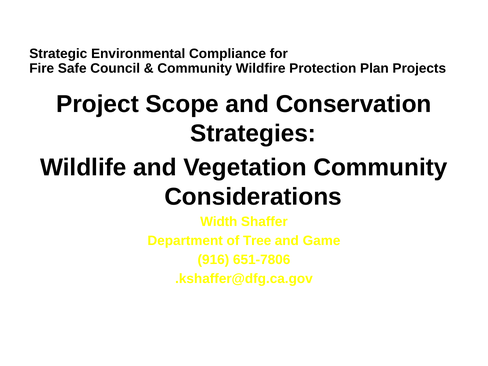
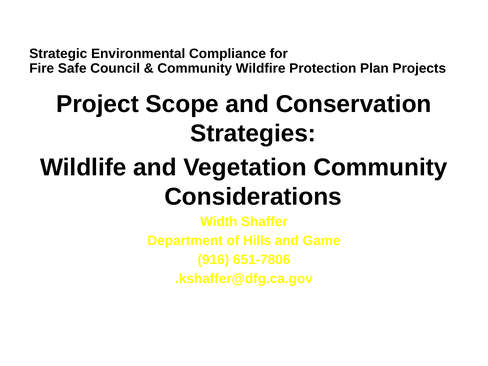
Tree: Tree -> Hills (257, 241)
